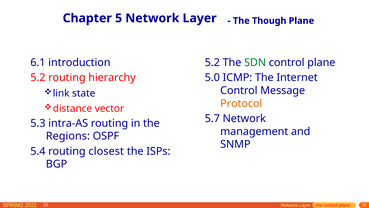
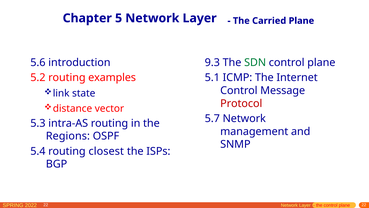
Though: Though -> Carried (269, 21)
6.1: 6.1 -> 5.6 (38, 62)
5.2: 5.2 -> 9.3 (212, 62)
hierarchy: hierarchy -> examples (112, 78)
5.0: 5.0 -> 5.1 (212, 78)
Protocol colour: orange -> red (241, 103)
